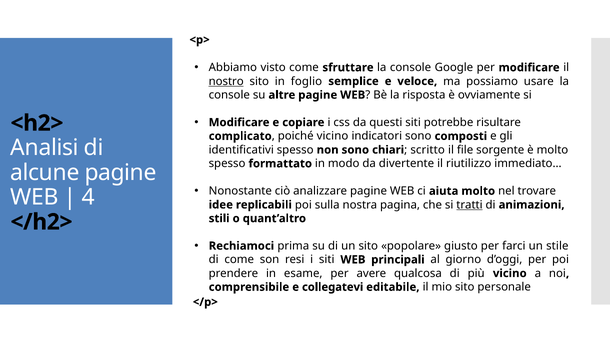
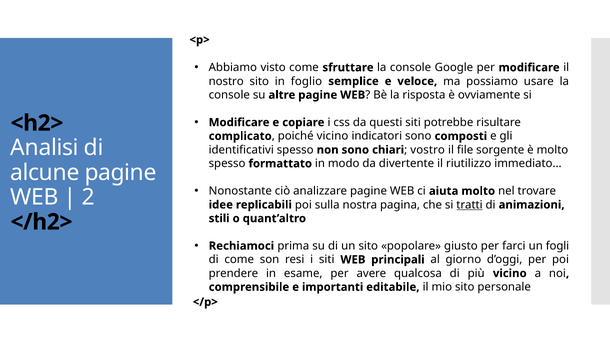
nostro underline: present -> none (226, 81)
scritto: scritto -> vostro (428, 150)
4: 4 -> 2 (88, 197)
stile: stile -> fogli (557, 246)
collegatevi: collegatevi -> importanti (333, 287)
